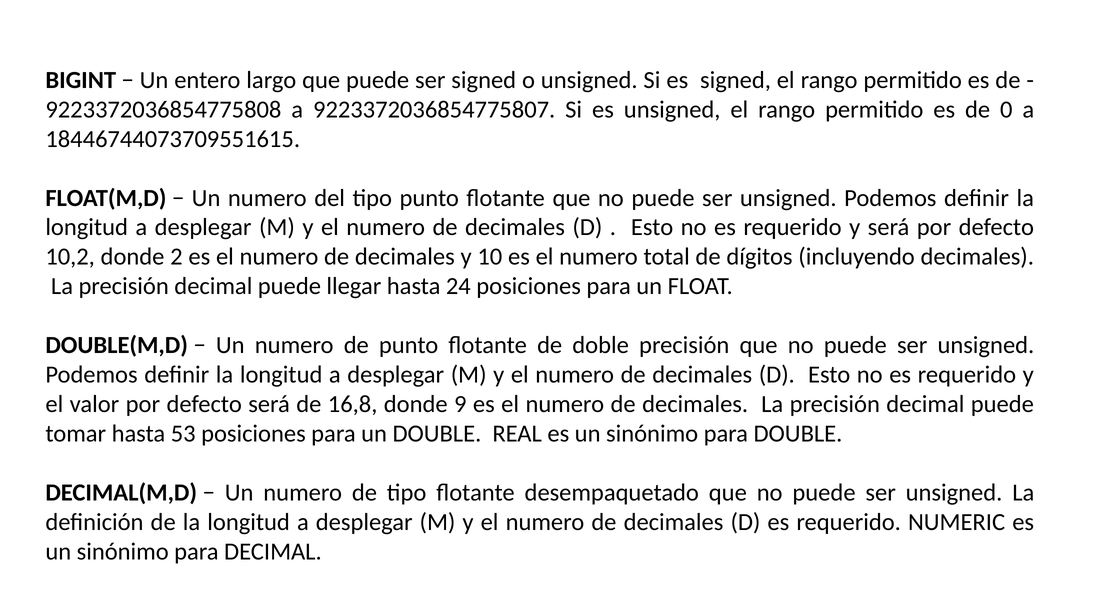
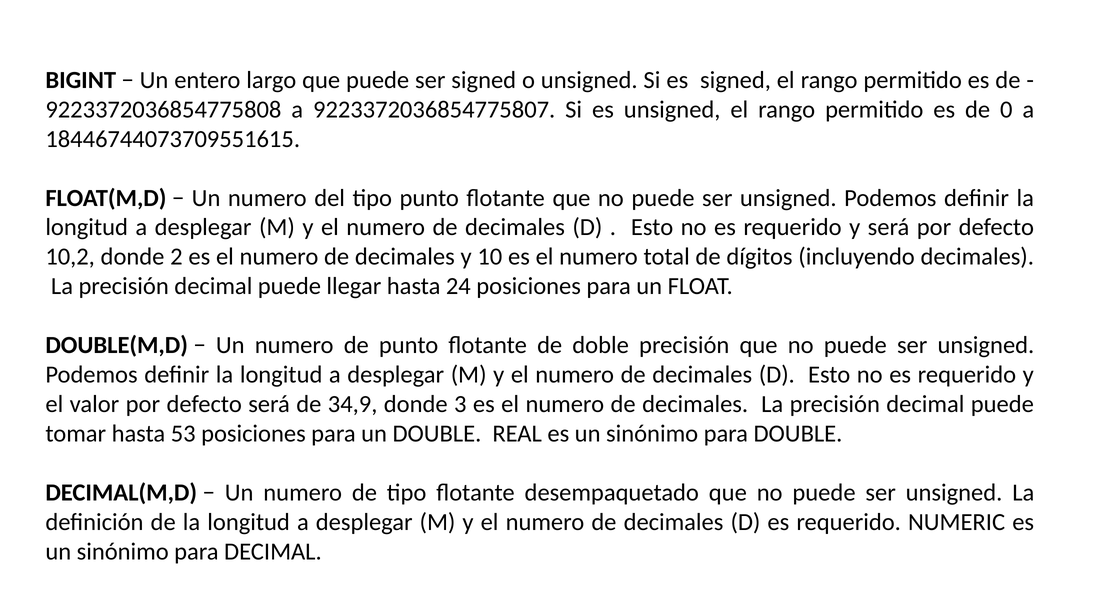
16,8: 16,8 -> 34,9 (353, 404)
9: 9 -> 3 (460, 404)
